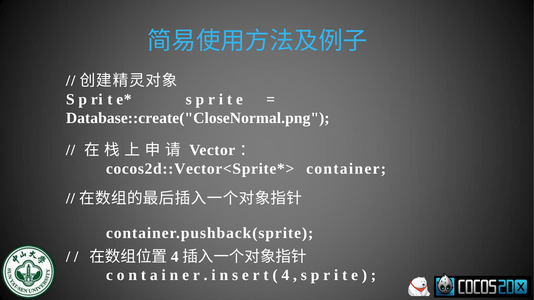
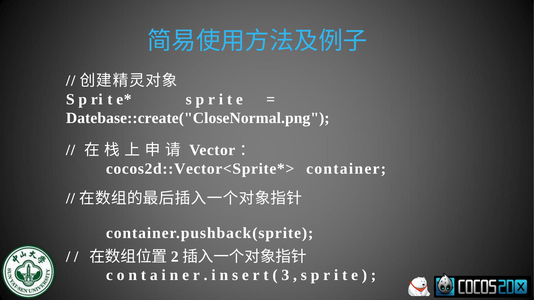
Database::create("CloseNormal.png: Database::create("CloseNormal.png -> Datebase::create("CloseNormal.png (198, 118)
4: 4 -> 2 (175, 257)
4: 4 -> 3 (285, 275)
